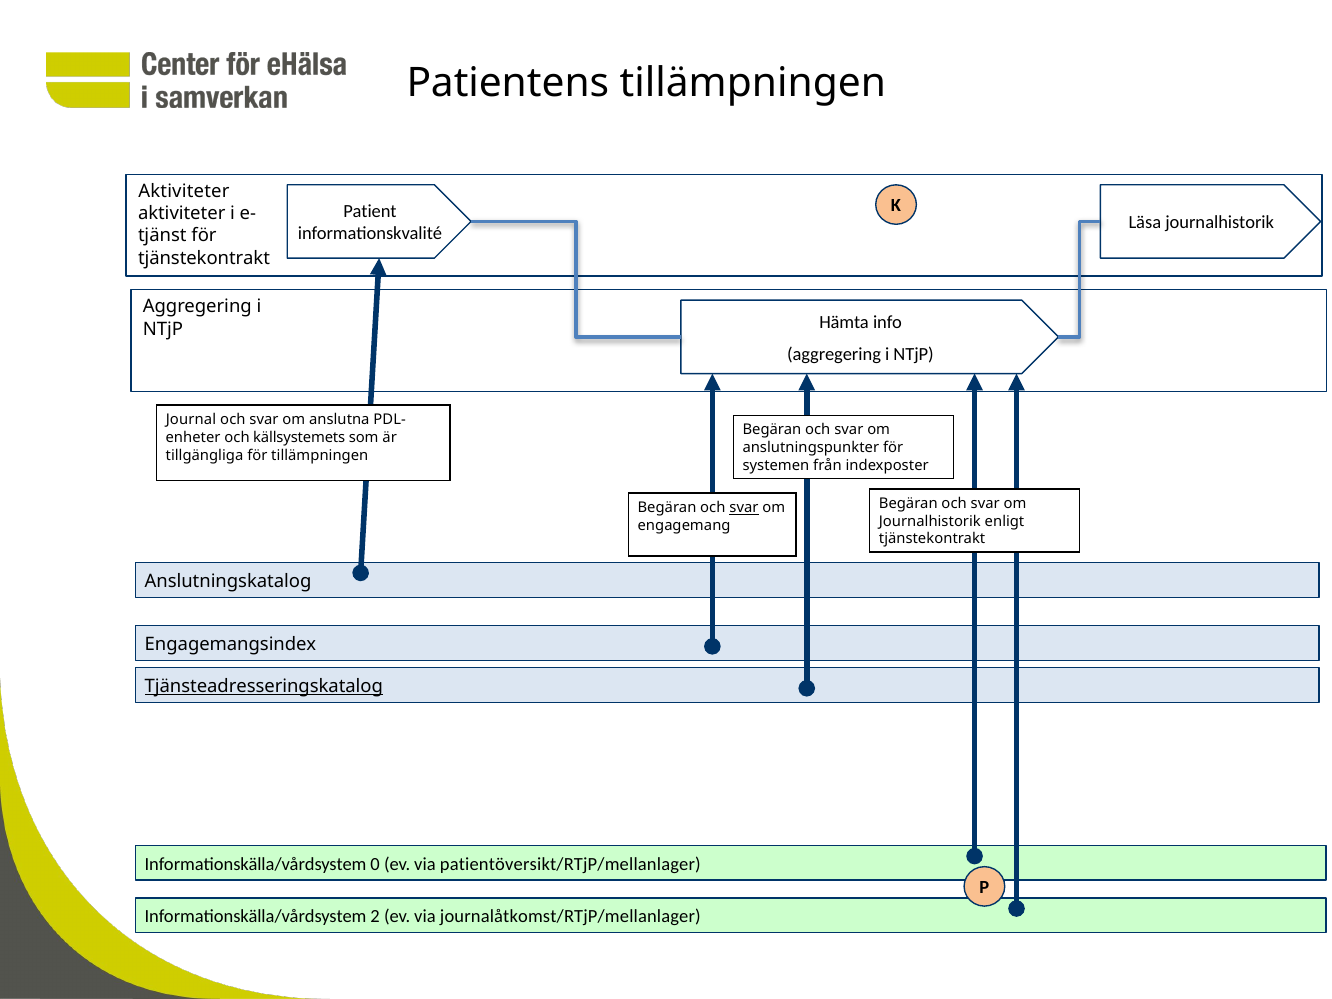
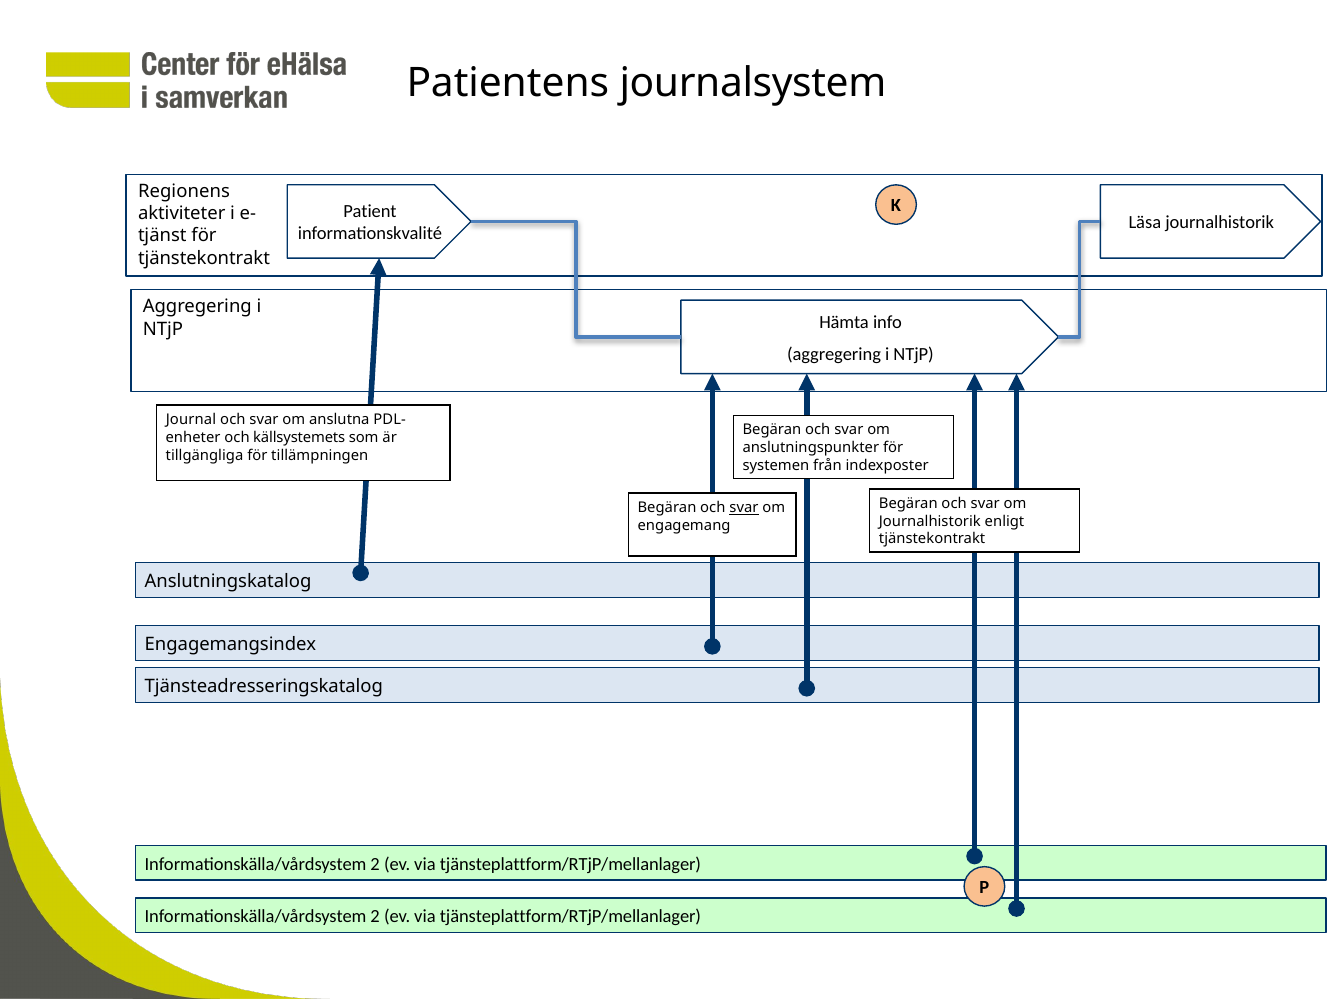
Patientens tillämpningen: tillämpningen -> journalsystem (753, 83)
Aktiviteter: Aktiviteter -> Regionens (184, 191)
Tjänsteadresseringskatalog underline: present -> none (264, 686)
0: 0 -> 2 (375, 864)
patientöversikt/RTjP/mellanlager: patientöversikt/RTjP/mellanlager -> tjänsteplattform/RTjP/mellanlager (570, 864)
journalåtkomst/RTjP/mellanlager: journalåtkomst/RTjP/mellanlager -> tjänsteplattform/RTjP/mellanlager (570, 916)
